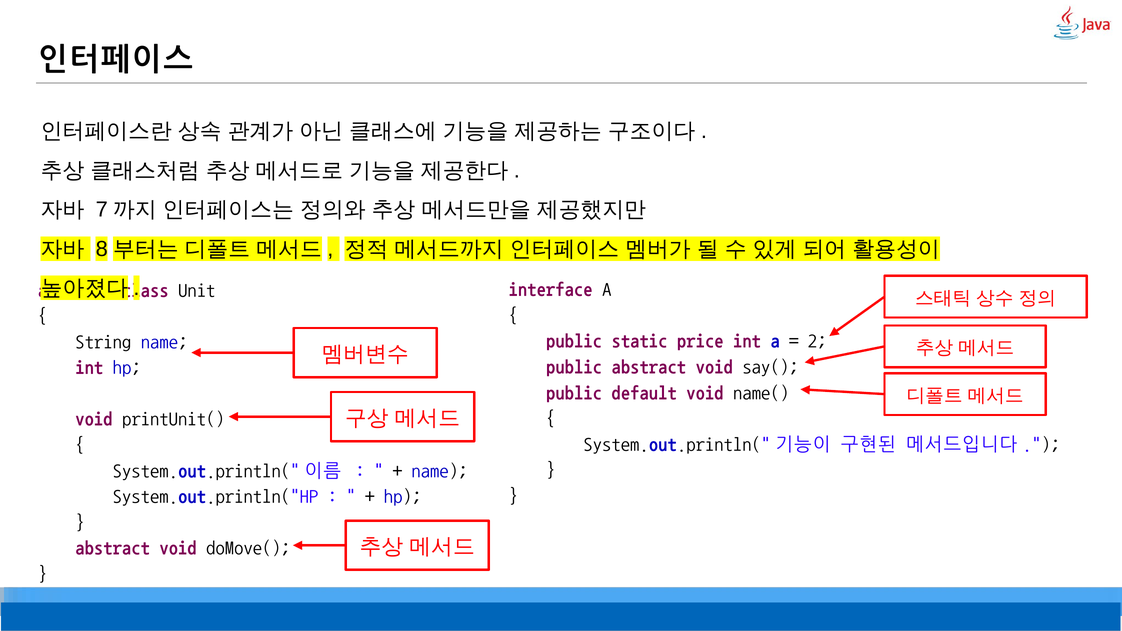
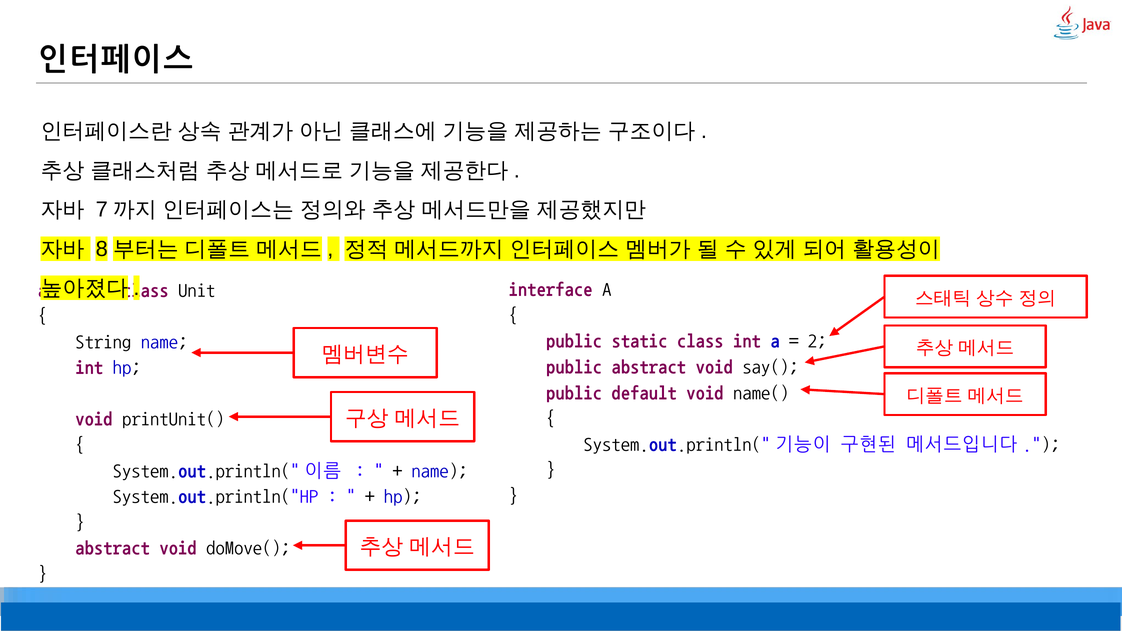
static price: price -> class (700, 341)
